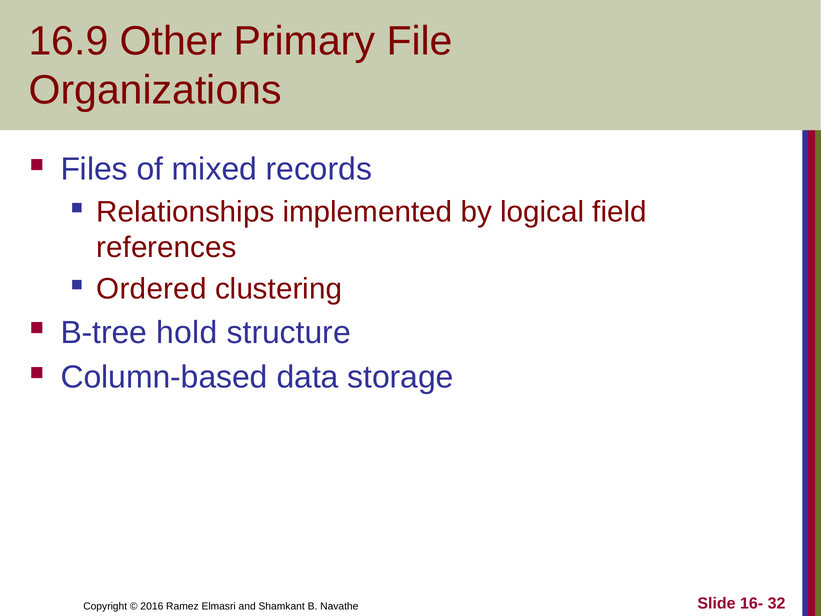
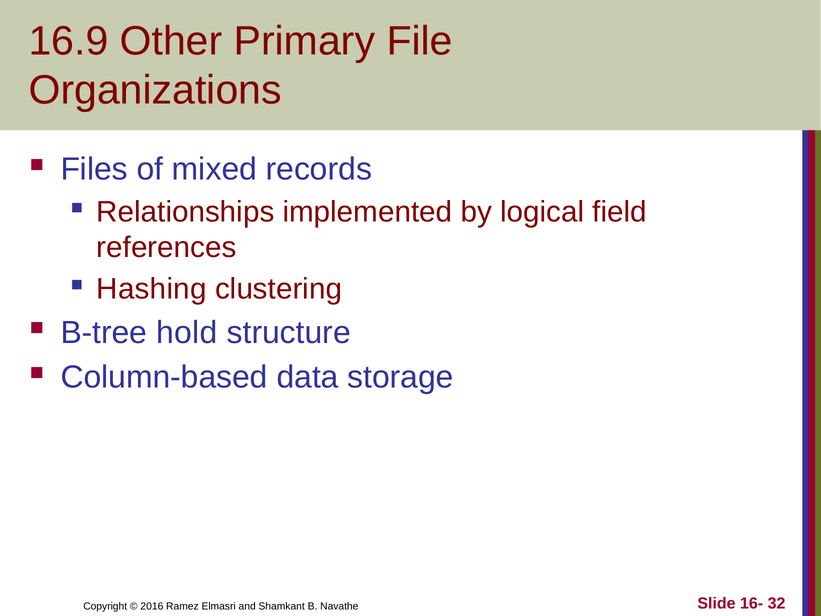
Ordered: Ordered -> Hashing (151, 289)
